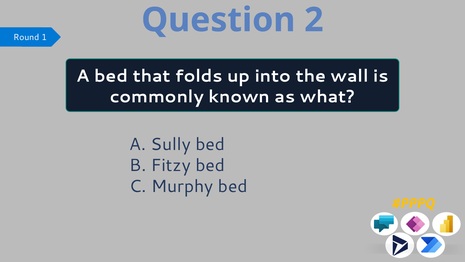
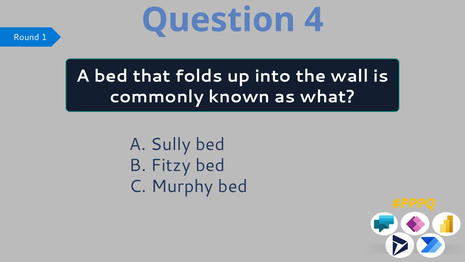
2: 2 -> 4 (314, 20)
